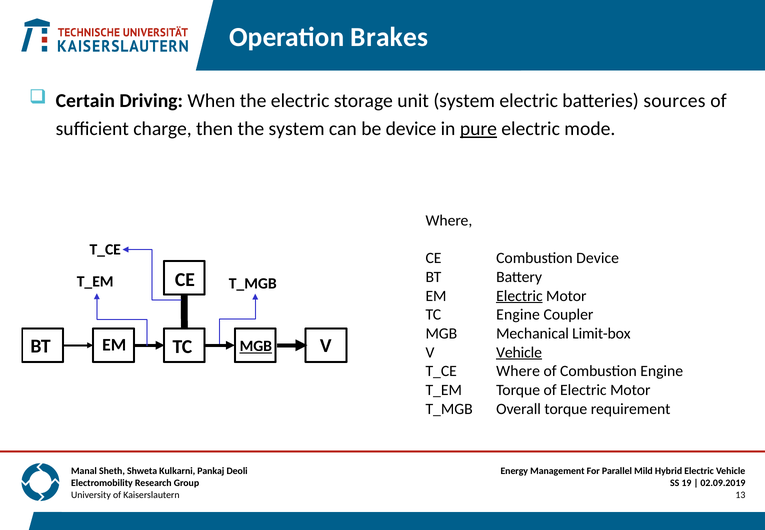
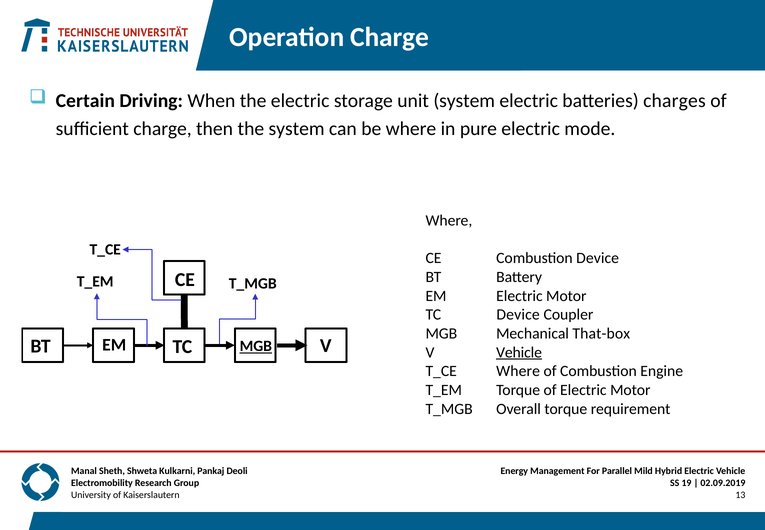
Operation Brakes: Brakes -> Charge (390, 37)
sources: sources -> charges (674, 101)
be device: device -> where (411, 129)
pure underline: present -> none (478, 129)
Electric underline: present -> none (519, 296)
TC Engine: Engine -> Device (518, 315)
Limit-box: Limit-box -> That-box (601, 333)
